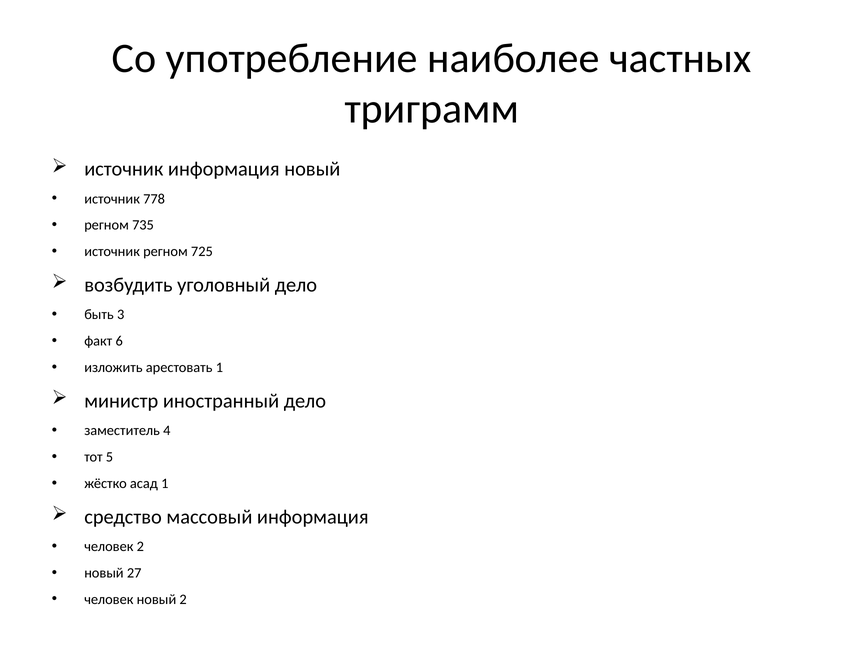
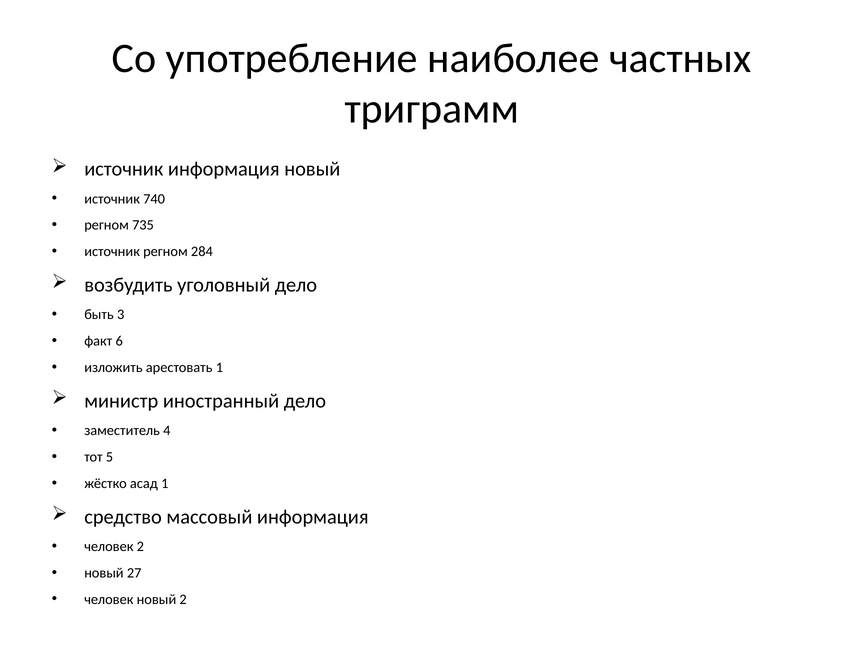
778: 778 -> 740 (154, 199)
725: 725 -> 284 (202, 252)
